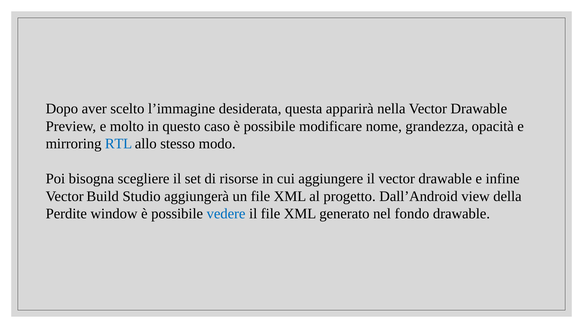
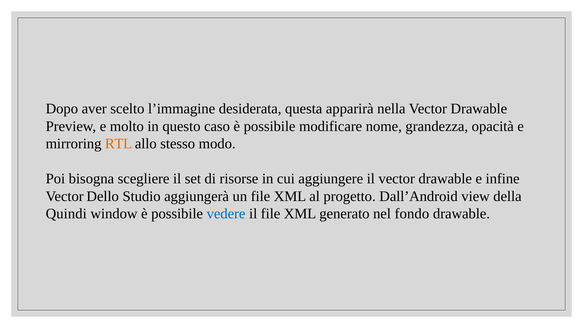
RTL colour: blue -> orange (119, 144)
Build: Build -> Dello (103, 196)
Perdite: Perdite -> Quindi (66, 214)
